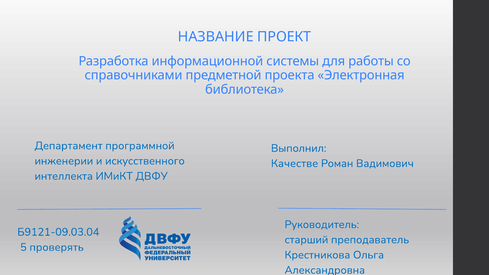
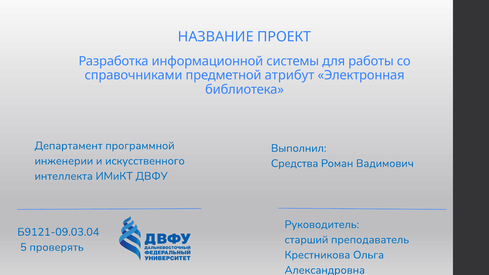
проекта: проекта -> атрибут (289, 75)
Качестве: Качестве -> Средства (295, 163)
